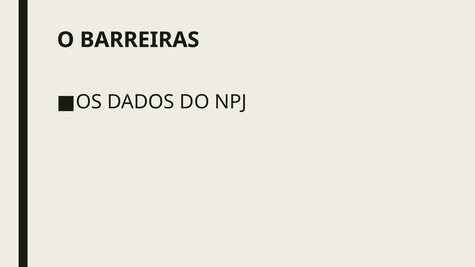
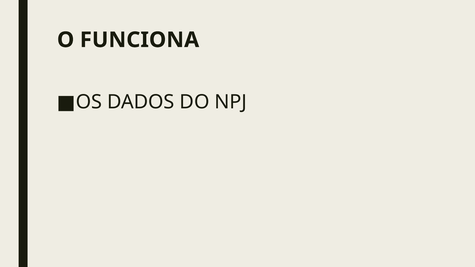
BARREIRAS: BARREIRAS -> FUNCIONA (140, 40)
